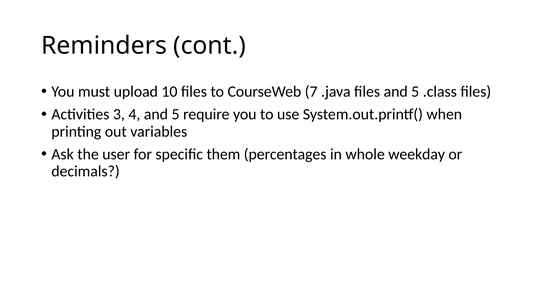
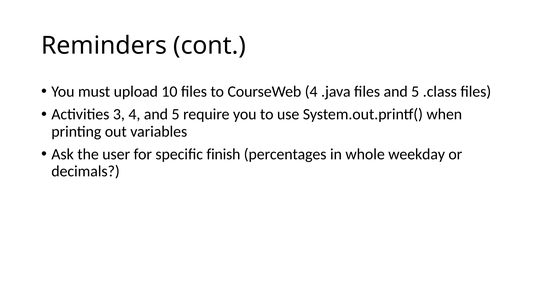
CourseWeb 7: 7 -> 4 (311, 91)
them: them -> finish (223, 154)
